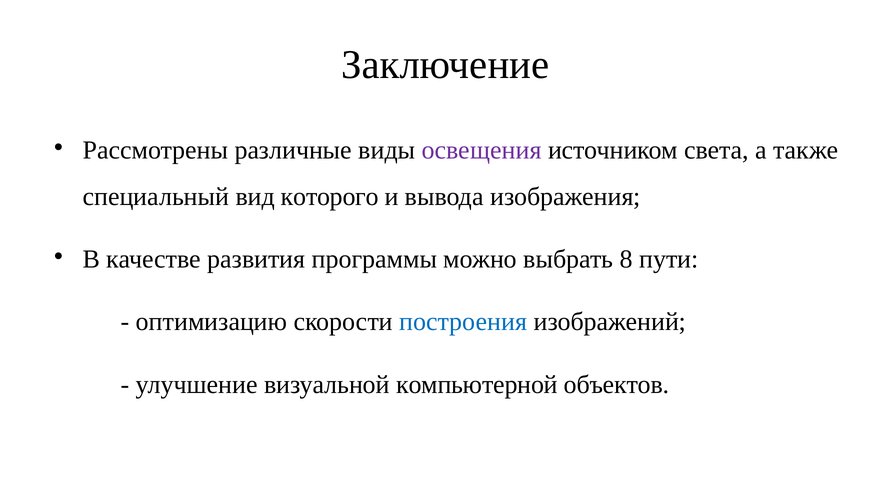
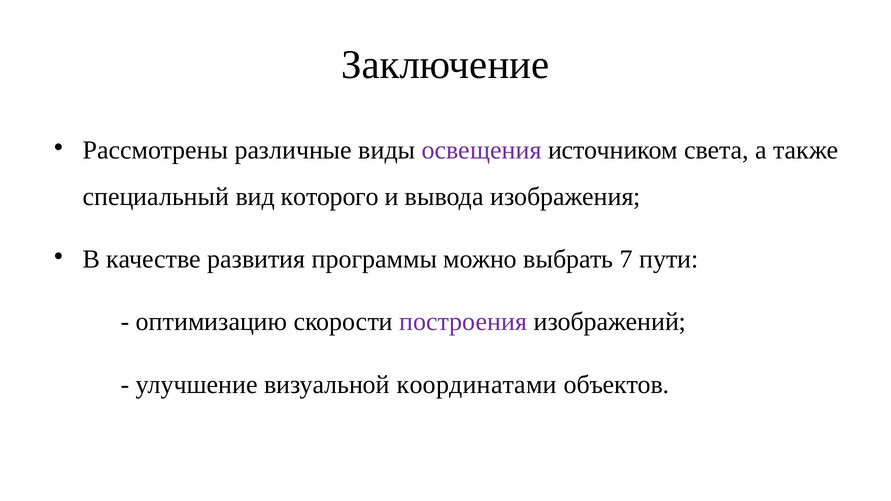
8: 8 -> 7 (626, 259)
построения colour: blue -> purple (463, 322)
компьютерной: компьютерной -> координатами (477, 385)
